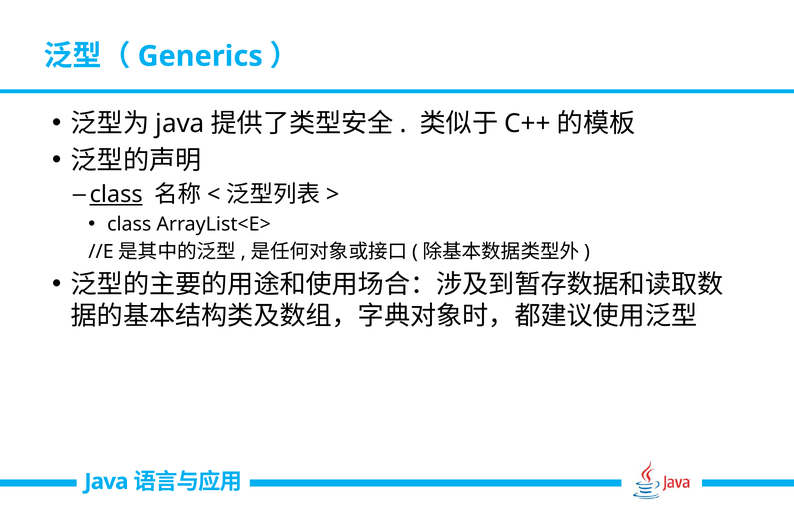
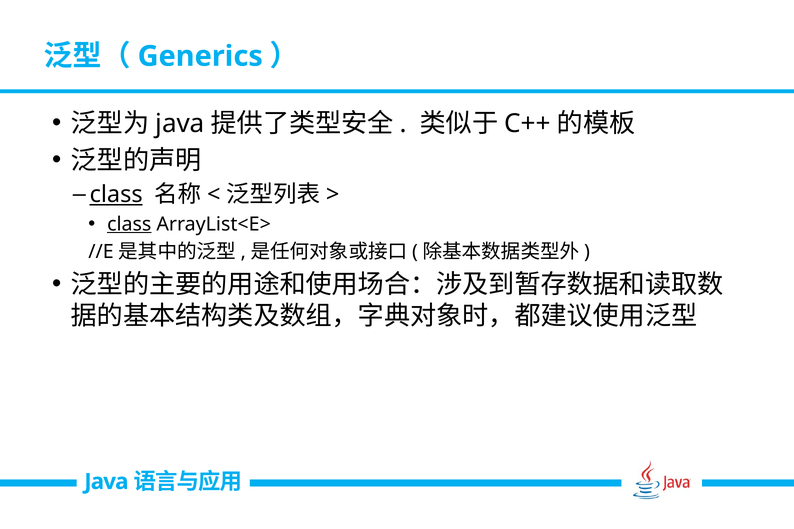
class underline: none -> present (129, 224)
